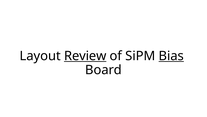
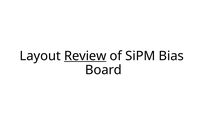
Bias underline: present -> none (171, 56)
